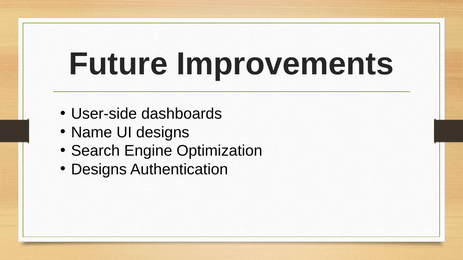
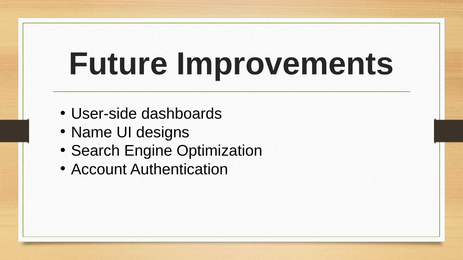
Designs: Designs -> Account (99, 170)
